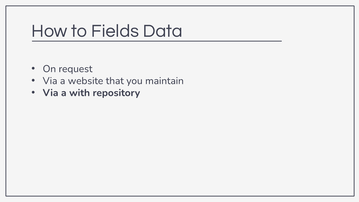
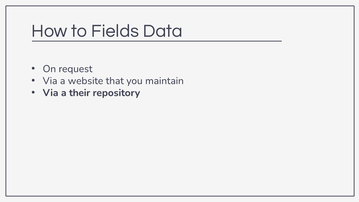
with: with -> their (80, 93)
